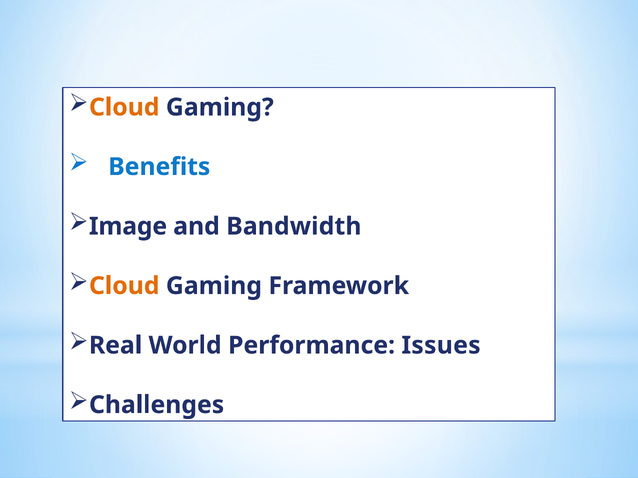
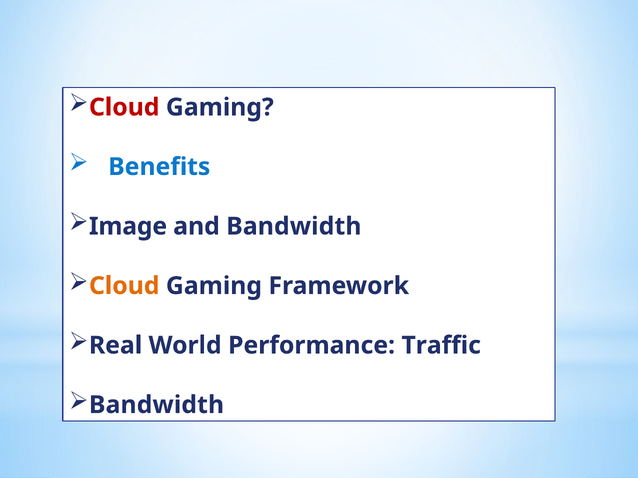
Cloud colour: orange -> red (124, 107)
Issues: Issues -> Traffic (441, 346)
Challenges: Challenges -> Bandwidth (157, 405)
